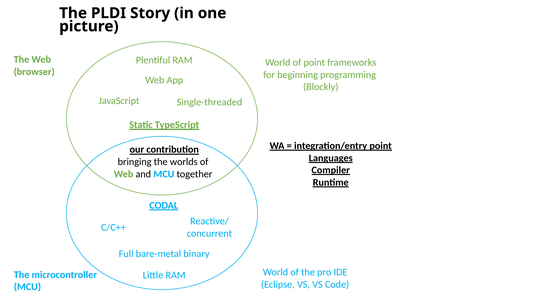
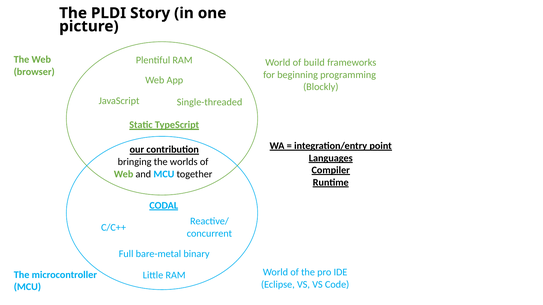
of point: point -> build (314, 63)
